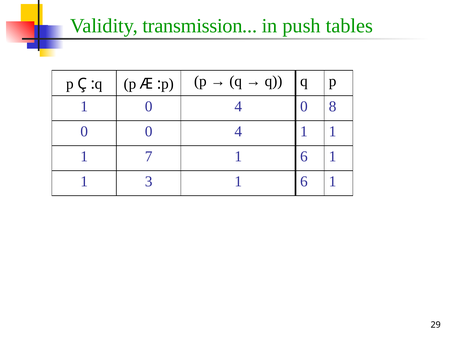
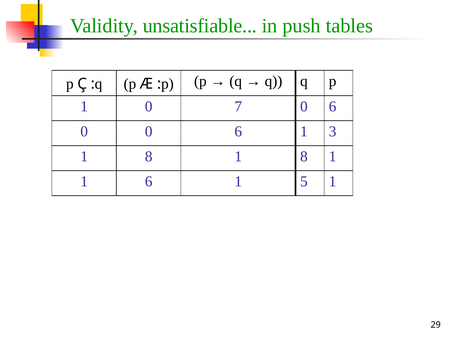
transmission: transmission -> unsatisfiable (200, 26)
1 0 4: 4 -> 7 (238, 106)
8: 8 -> 6 (333, 106)
0 0 4: 4 -> 6 (238, 131)
1: 1 -> 3 (333, 131)
7: 7 -> 8 (149, 156)
6: 6 -> 8 (304, 156)
1 3: 3 -> 6 (149, 182)
6: 6 -> 5 (304, 182)
